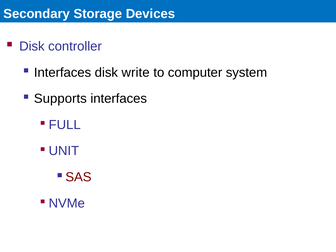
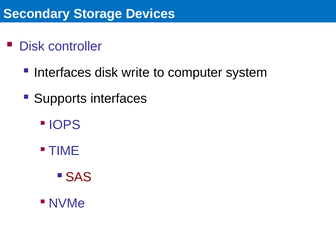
FULL: FULL -> IOPS (65, 125)
UNIT: UNIT -> TIME (64, 151)
